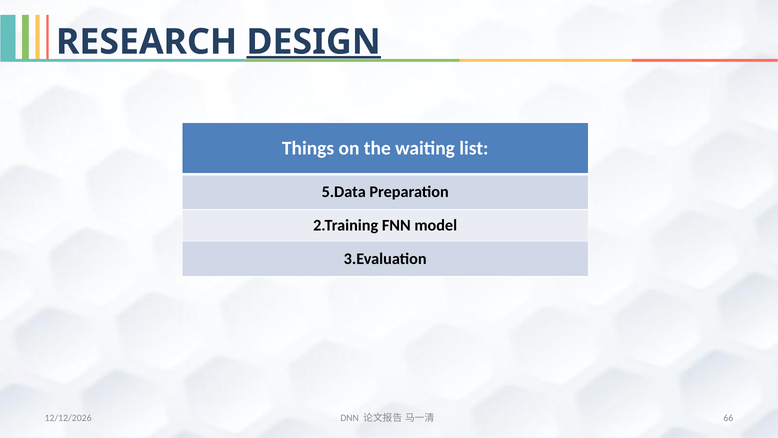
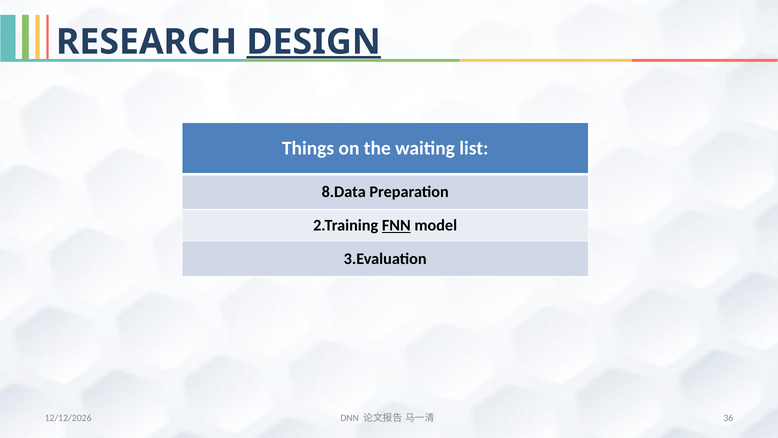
5.Data: 5.Data -> 8.Data (344, 192)
FNN underline: none -> present (396, 225)
66: 66 -> 36 (728, 418)
